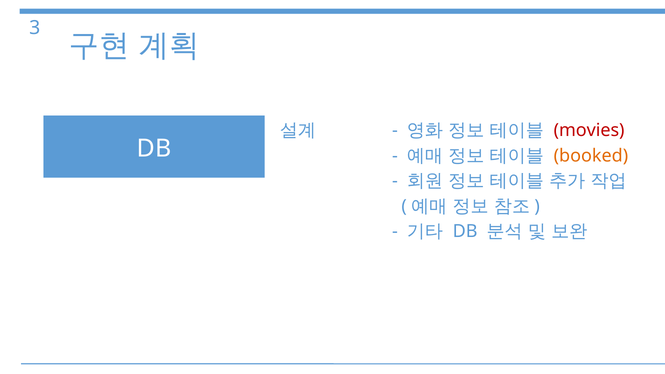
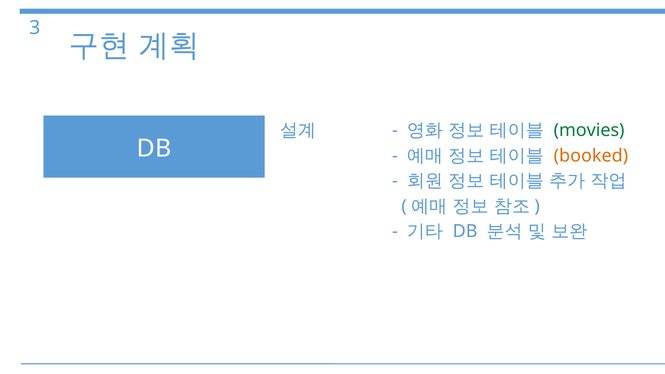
movies colour: red -> green (589, 130)
